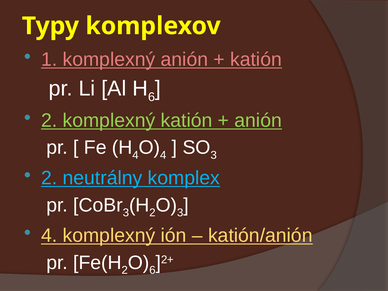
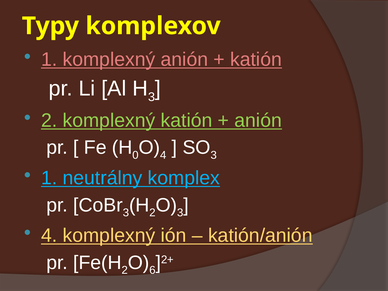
6: 6 -> 3 (151, 97)
4: 4 -> 0 (136, 155)
2: 2 -> 1 (49, 178)
